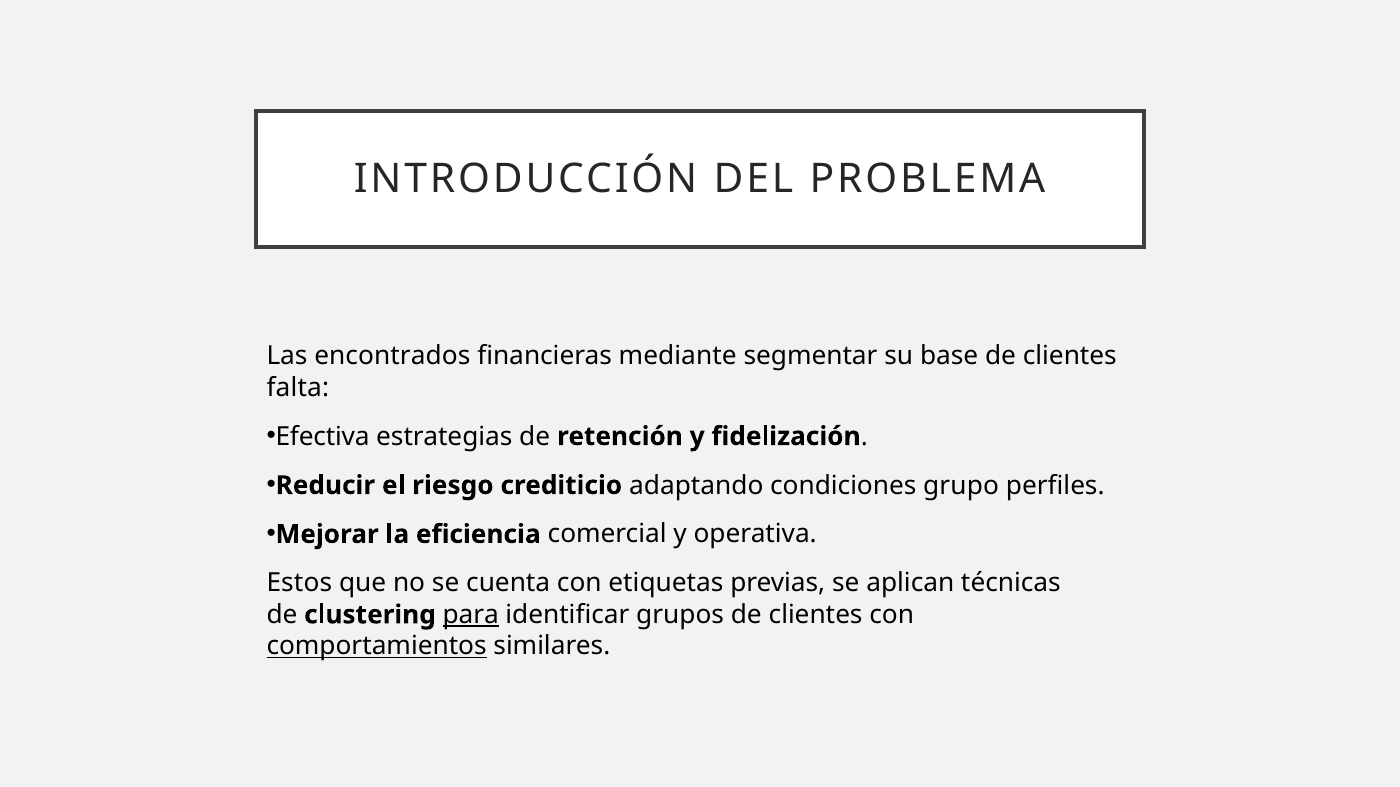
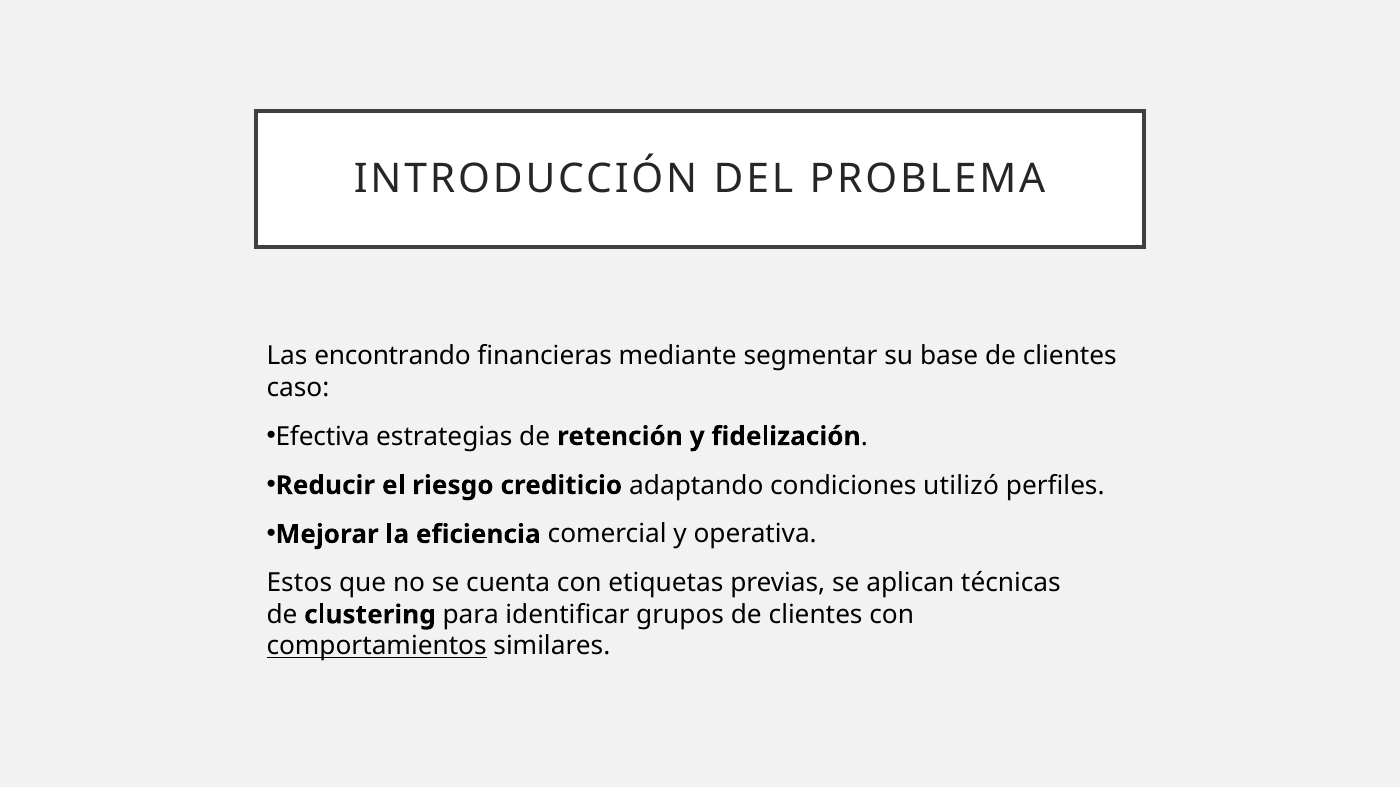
encontrados: encontrados -> encontrando (393, 356)
falta: falta -> caso (298, 388)
grupo: grupo -> utilizó (961, 486)
para underline: present -> none (471, 615)
